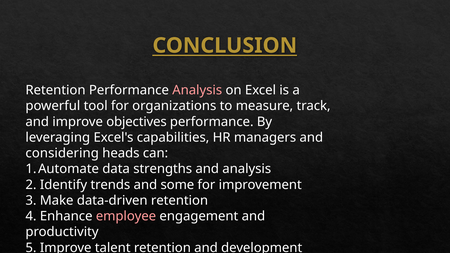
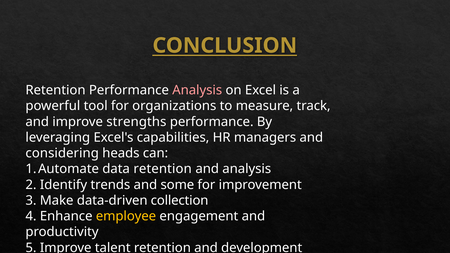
objectives: objectives -> strengths (136, 122)
data strengths: strengths -> retention (163, 169)
data-driven retention: retention -> collection (180, 201)
employee colour: pink -> yellow (126, 216)
